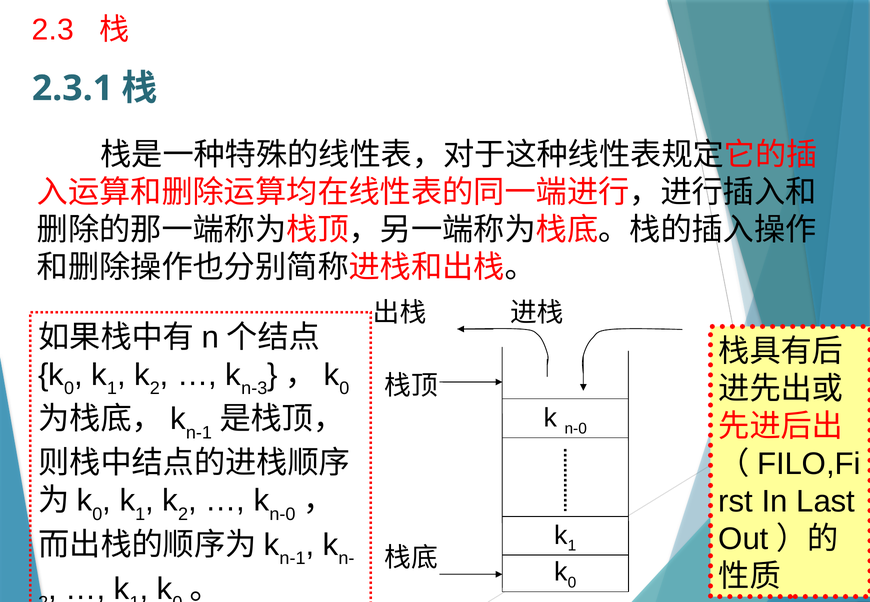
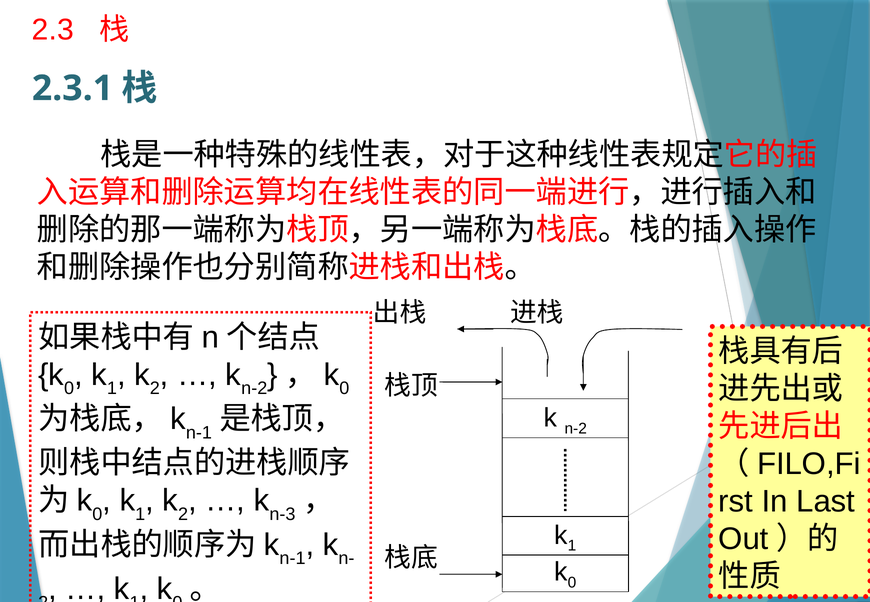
n-3: n-3 -> n-2 (254, 389)
n-0: n-0 -> n-2 (576, 429)
n-0: n-0 -> n-3 (282, 515)
